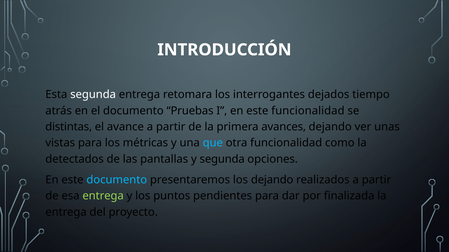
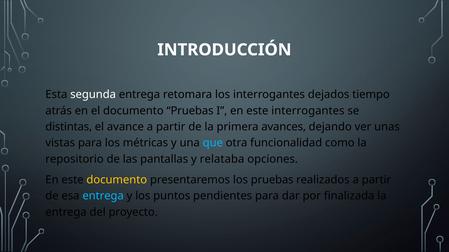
este funcionalidad: funcionalidad -> interrogantes (308, 111)
detectados: detectados -> repositorio (75, 159)
y segunda: segunda -> relataba (222, 159)
documento colour: light blue -> yellow (117, 180)
los dejando: dejando -> pruebas (272, 180)
entrega colour: light green -> light blue (103, 196)
